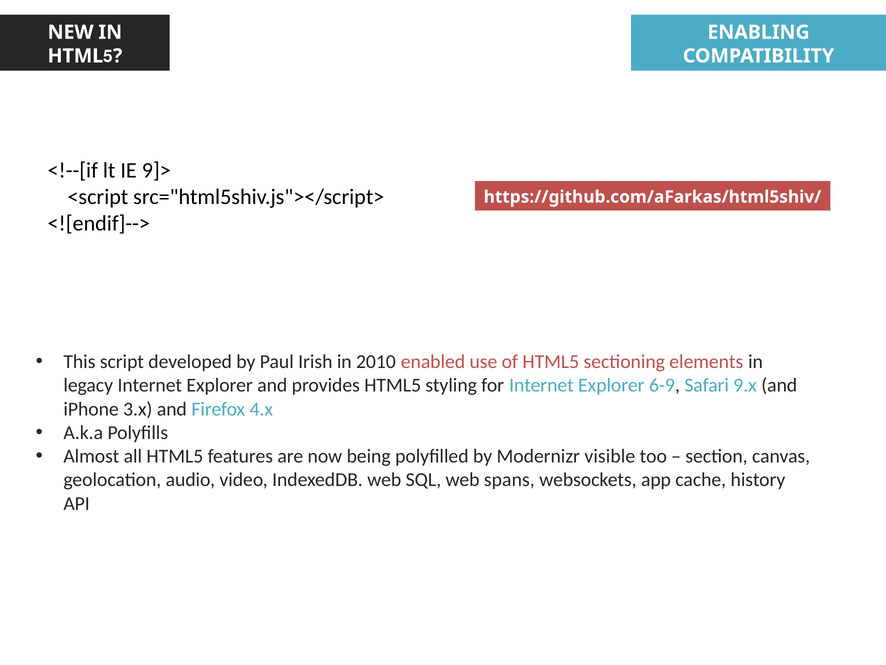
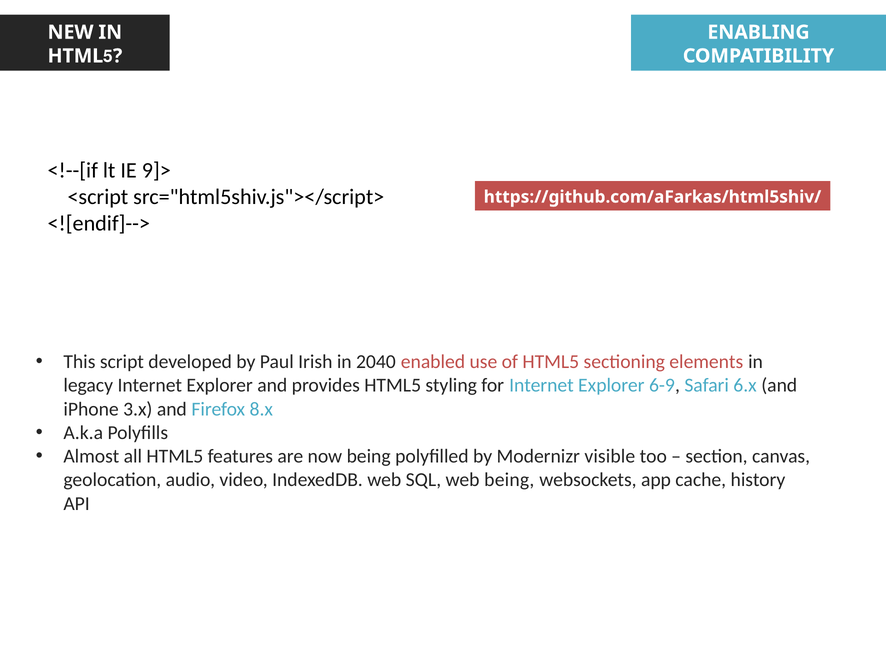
2010: 2010 -> 2040 (376, 362)
9.x: 9.x -> 6.x (745, 385)
4.x: 4.x -> 8.x (261, 409)
web spans: spans -> being (509, 480)
